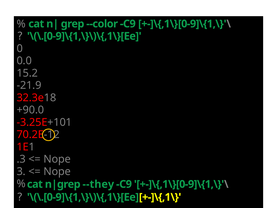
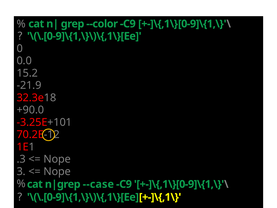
--they: --they -> --case (98, 184)
